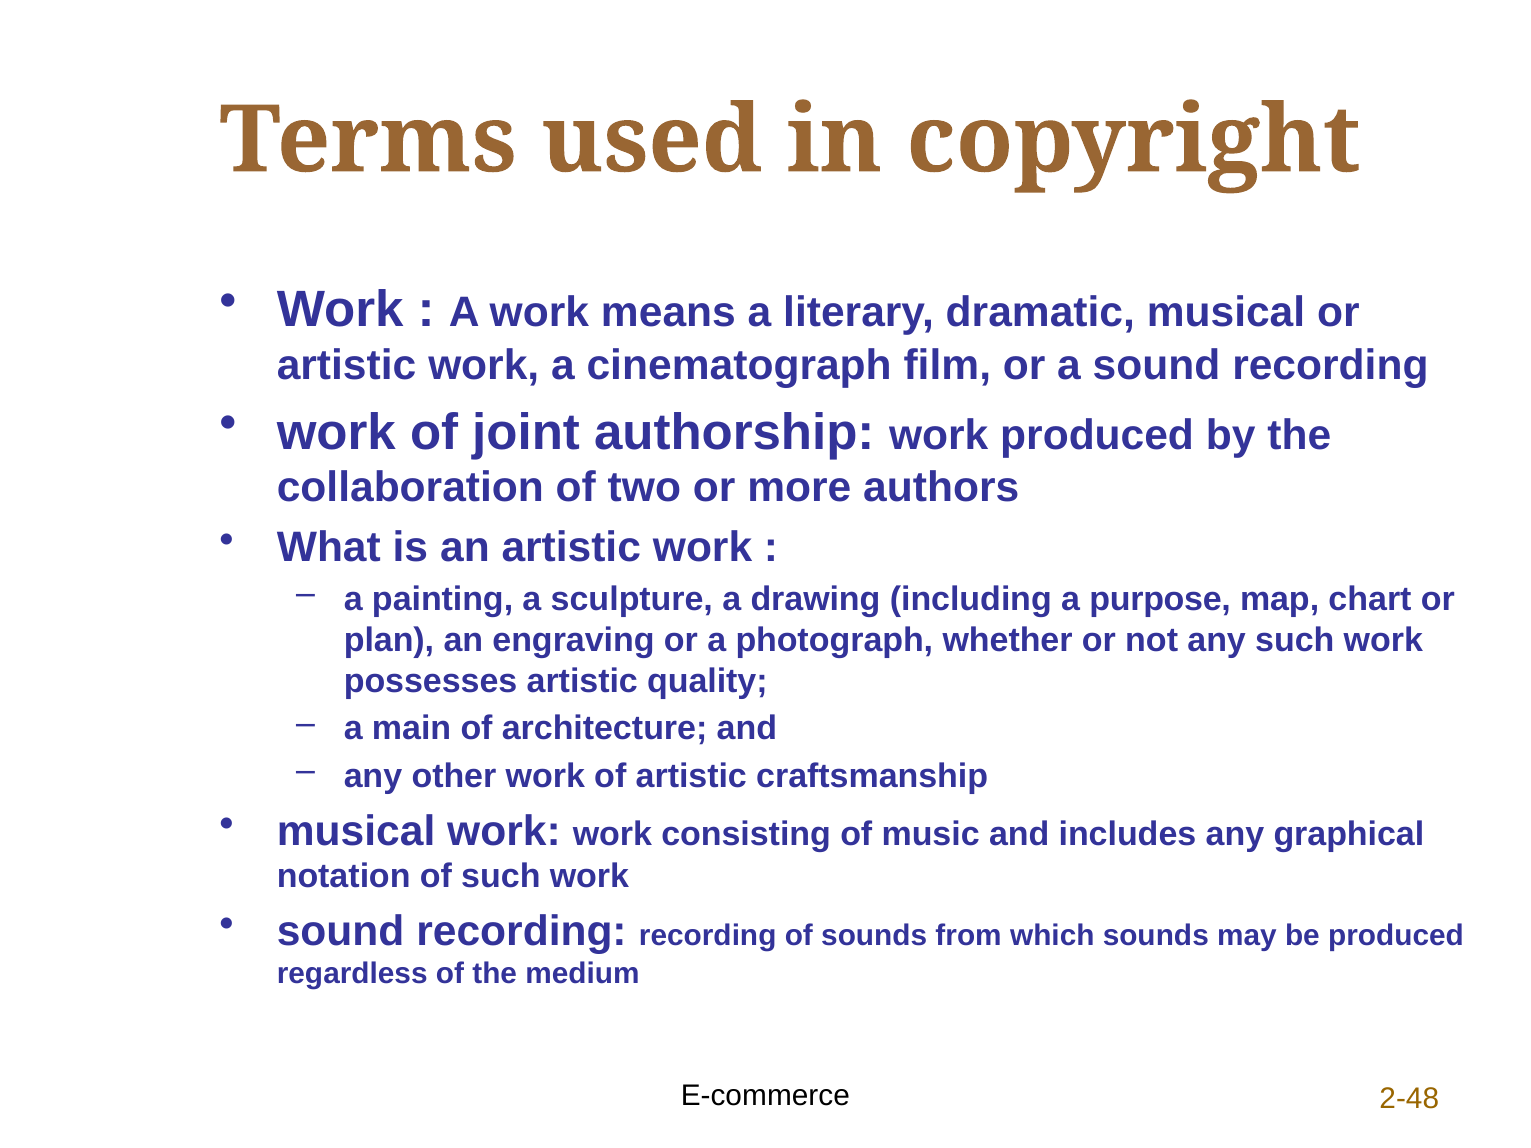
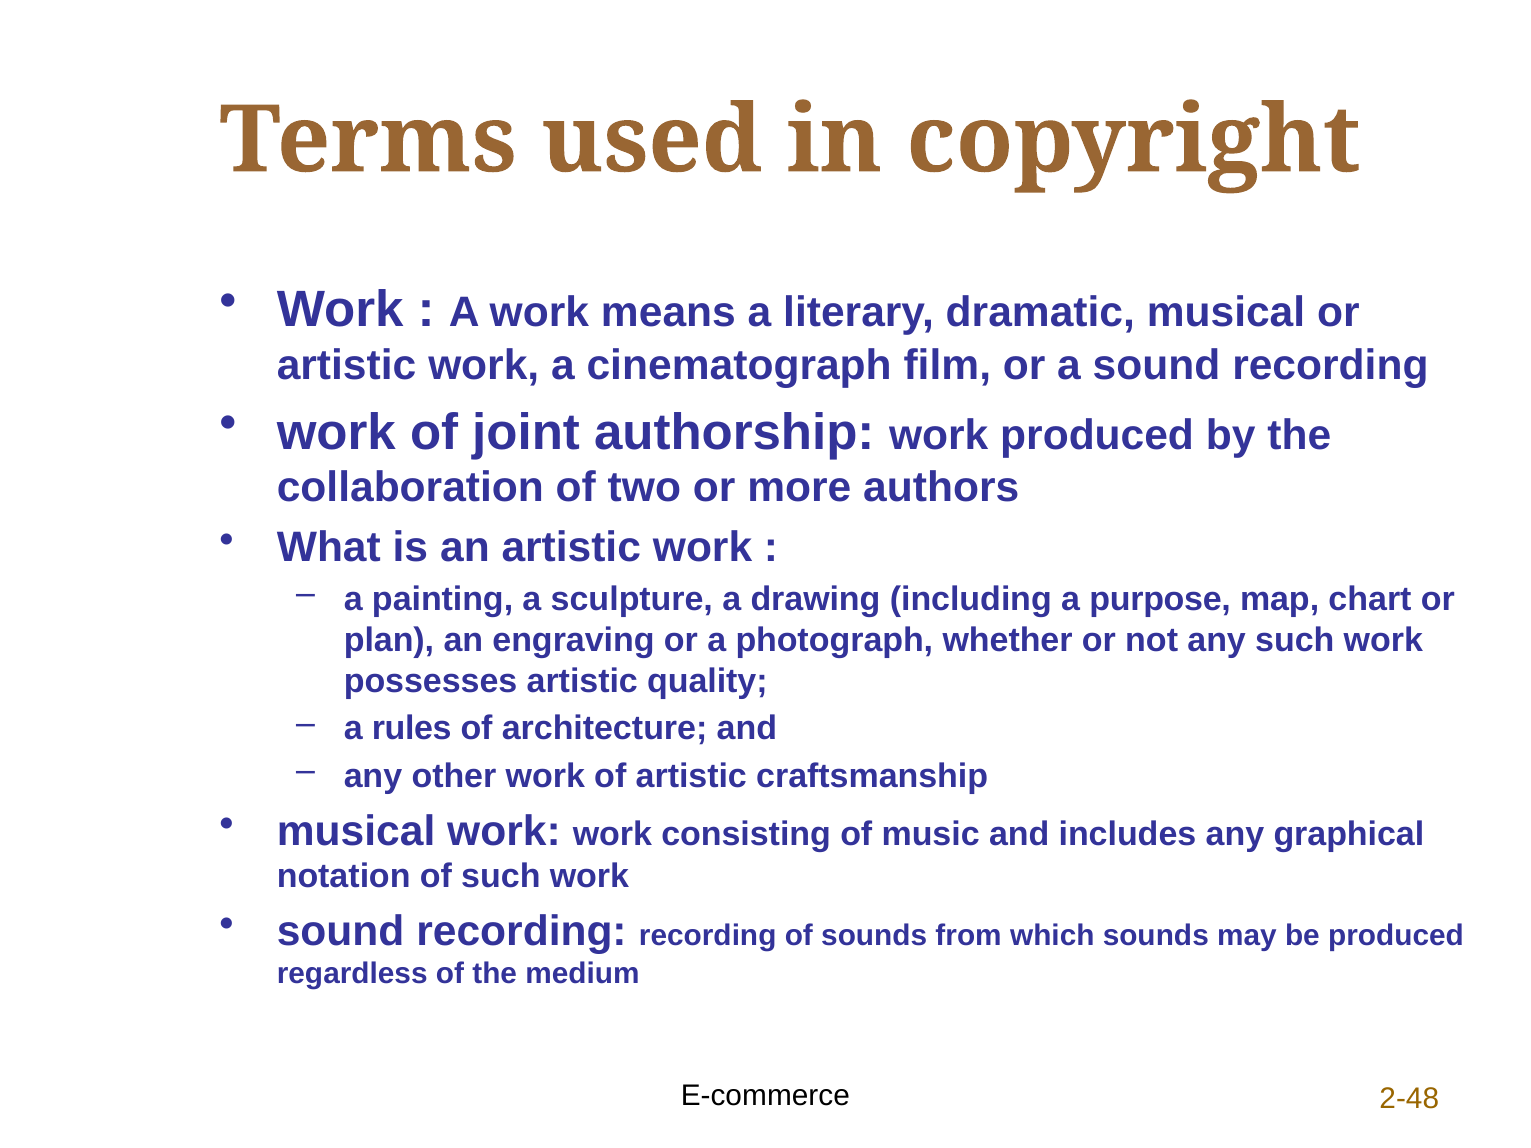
main: main -> rules (412, 729)
